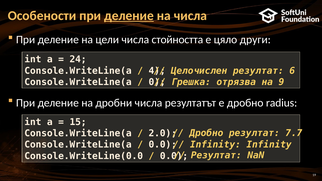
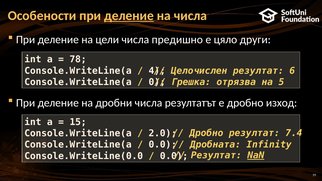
стойността: стойността -> предишно (177, 40)
24: 24 -> 78 (78, 59)
9: 9 -> 5 (281, 82)
radius: radius -> изход (282, 103)
7.7: 7.7 -> 7.4 (294, 133)
Infinity: Infinity -> Дробната (215, 145)
NaN underline: none -> present (256, 155)
